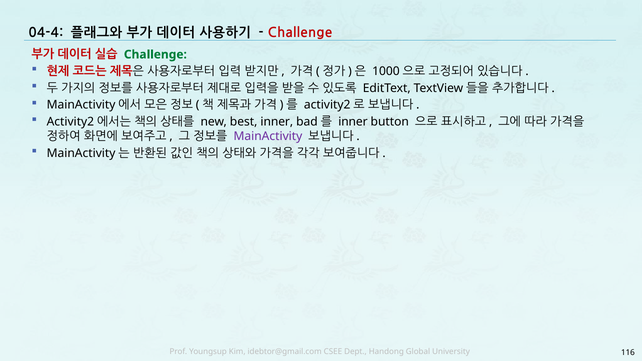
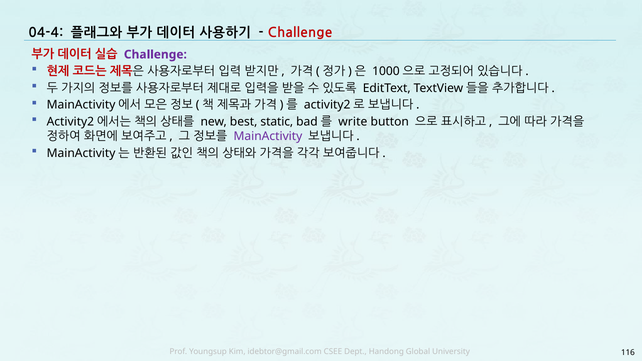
Challenge colour: green -> purple (155, 54)
best inner: inner -> static (277, 122)
inner: inner -> write (353, 122)
